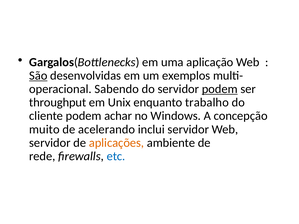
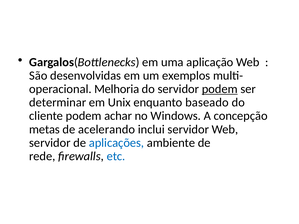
São underline: present -> none (38, 76)
Sabendo: Sabendo -> Melhoria (117, 89)
throughput: throughput -> determinar (58, 103)
trabalho: trabalho -> baseado (207, 103)
muito: muito -> metas (44, 129)
aplicações colour: orange -> blue (116, 143)
